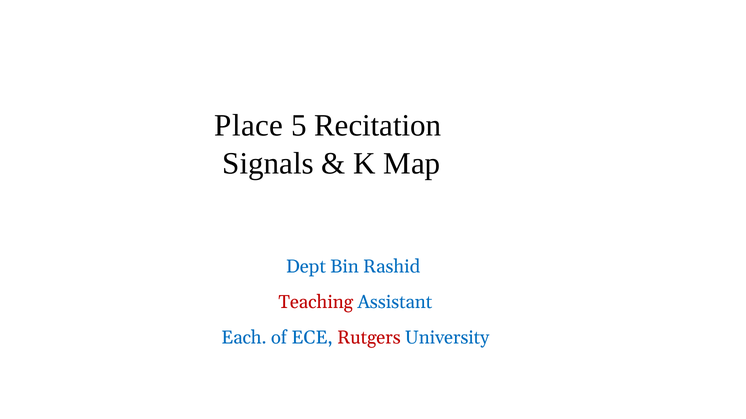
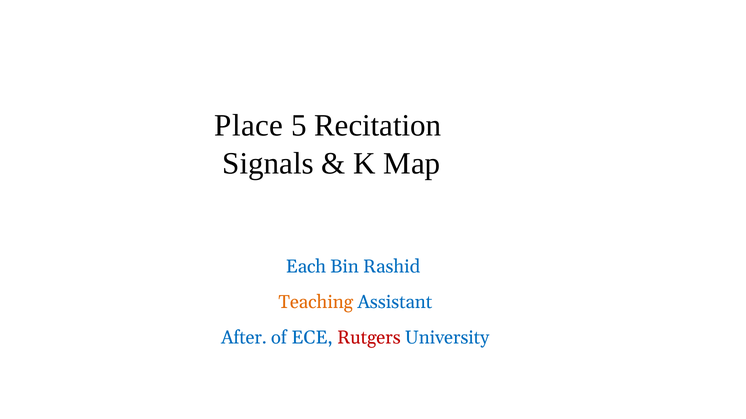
Dept: Dept -> Each (306, 267)
Teaching colour: red -> orange (316, 303)
Each: Each -> After (244, 338)
